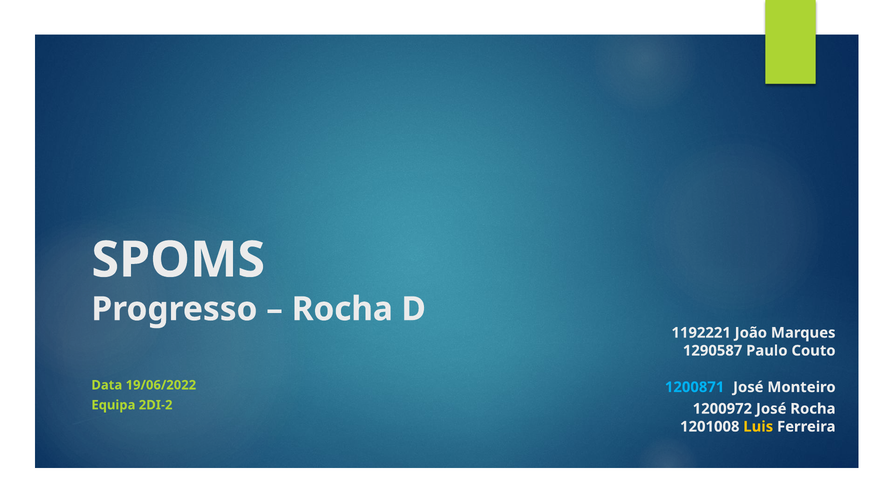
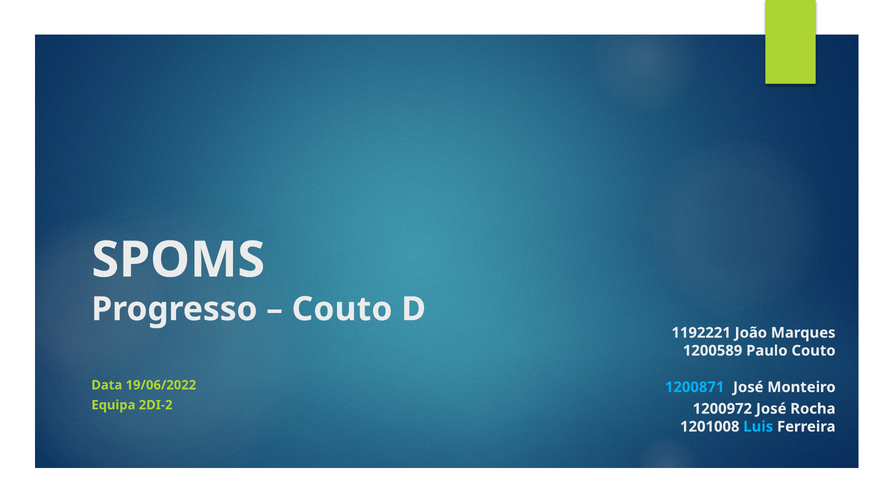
Rocha: Rocha -> Couto (342, 309)
1290587: 1290587 -> 1200589 (713, 351)
Luis colour: yellow -> light blue (758, 427)
